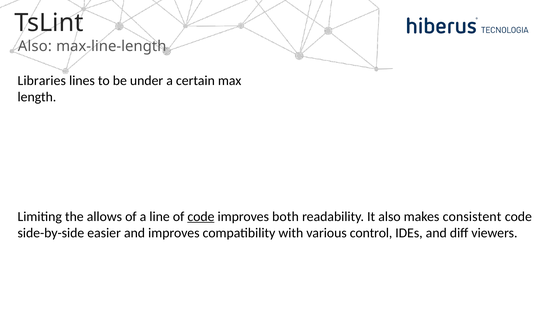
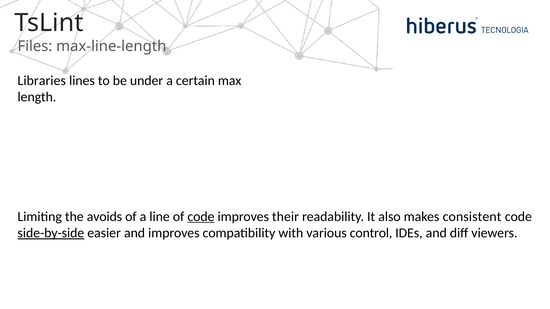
Also: Also -> Files (35, 46)
allows: allows -> avoids (104, 217)
both: both -> their (286, 217)
side-by-side underline: none -> present (51, 233)
